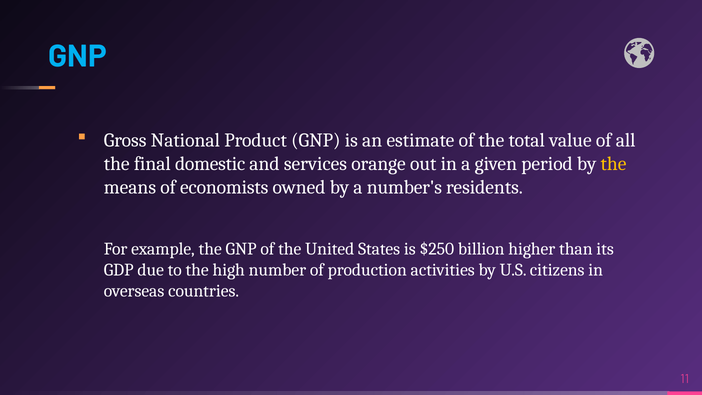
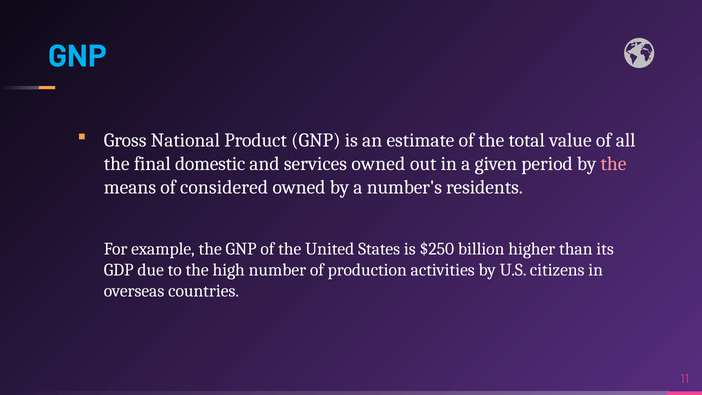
services orange: orange -> owned (378, 164)
the colour: yellow -> pink (613, 164)
economists: economists -> considered (224, 187)
